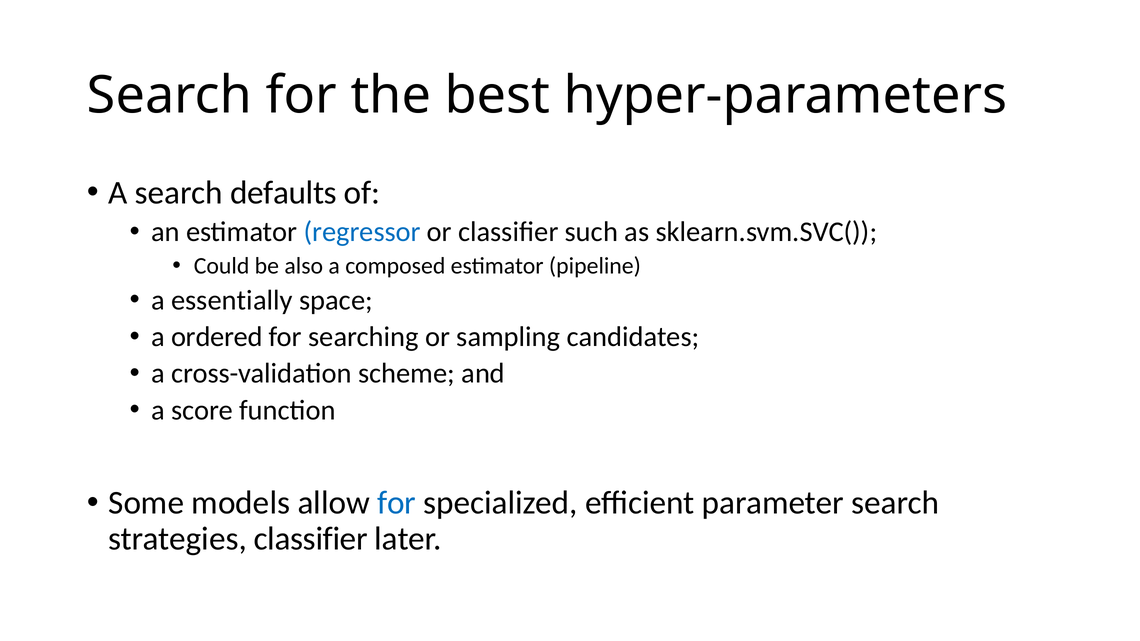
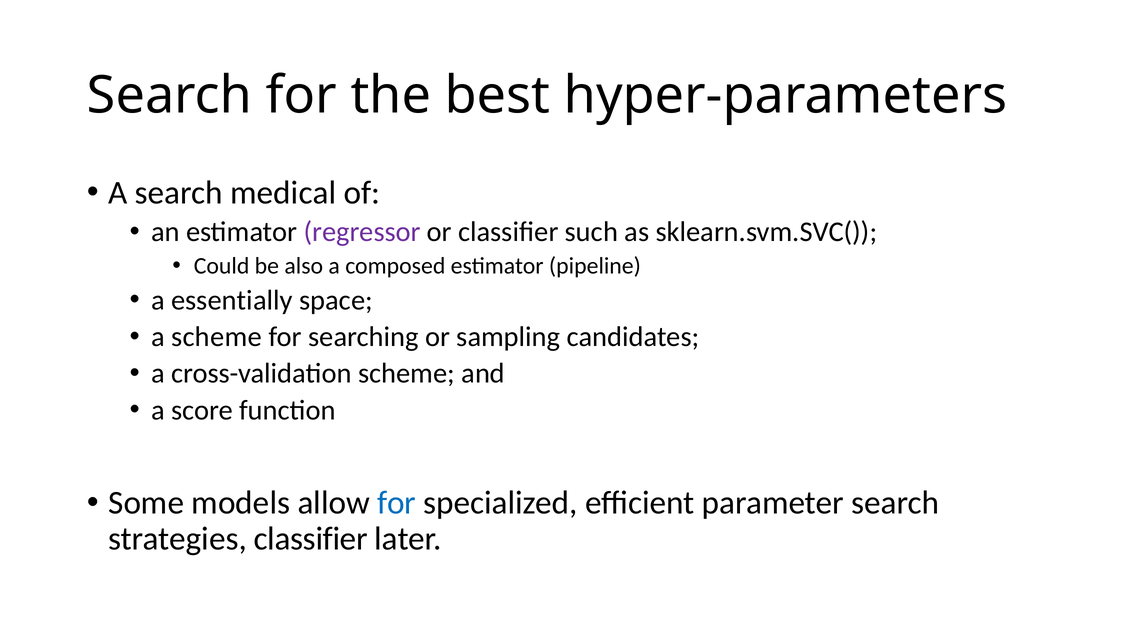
defaults: defaults -> medical (283, 193)
regressor colour: blue -> purple (362, 232)
a ordered: ordered -> scheme (217, 337)
